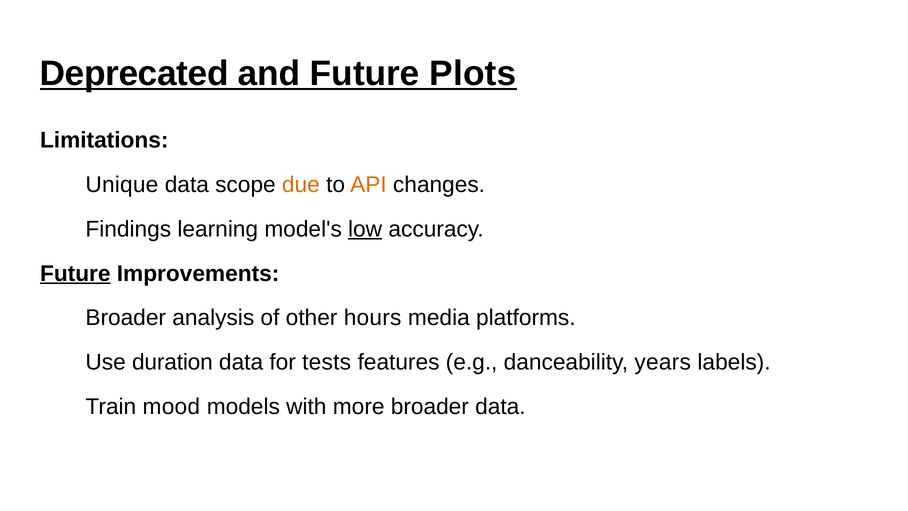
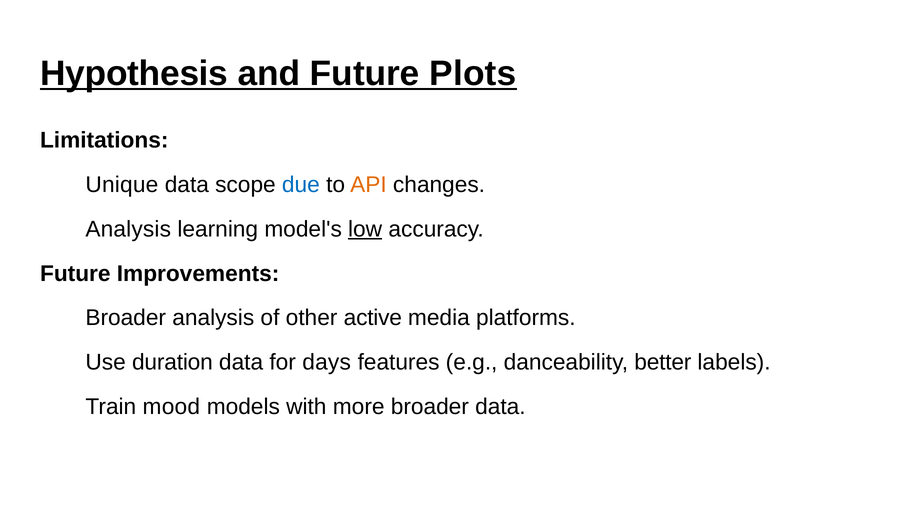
Deprecated: Deprecated -> Hypothesis (134, 74)
due colour: orange -> blue (301, 185)
Findings: Findings -> Analysis (128, 229)
Future underline: present -> none (75, 273)
hours: hours -> active (373, 318)
tests: tests -> days (327, 362)
years: years -> better (663, 362)
